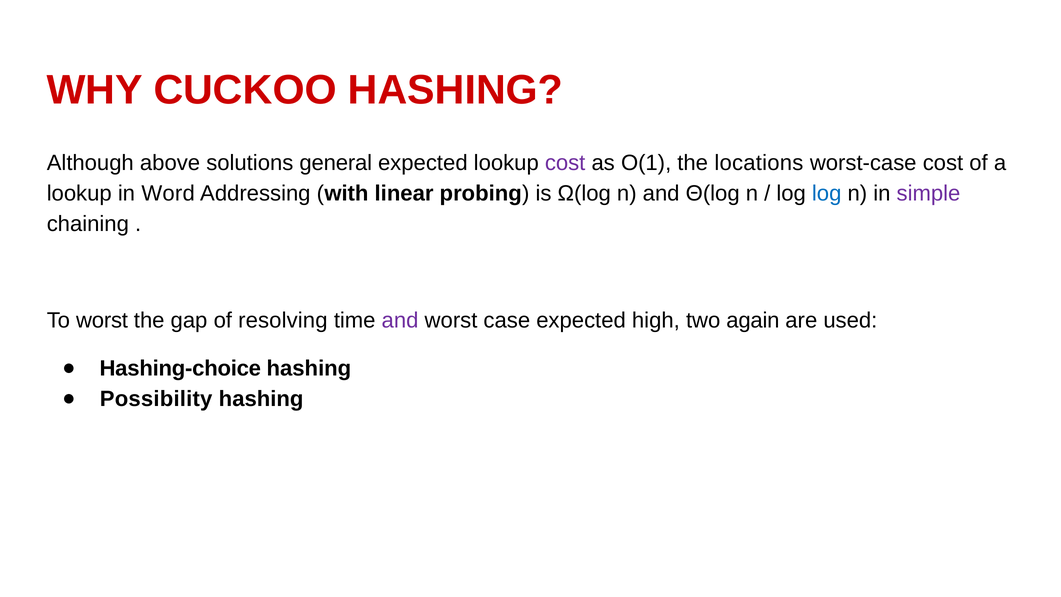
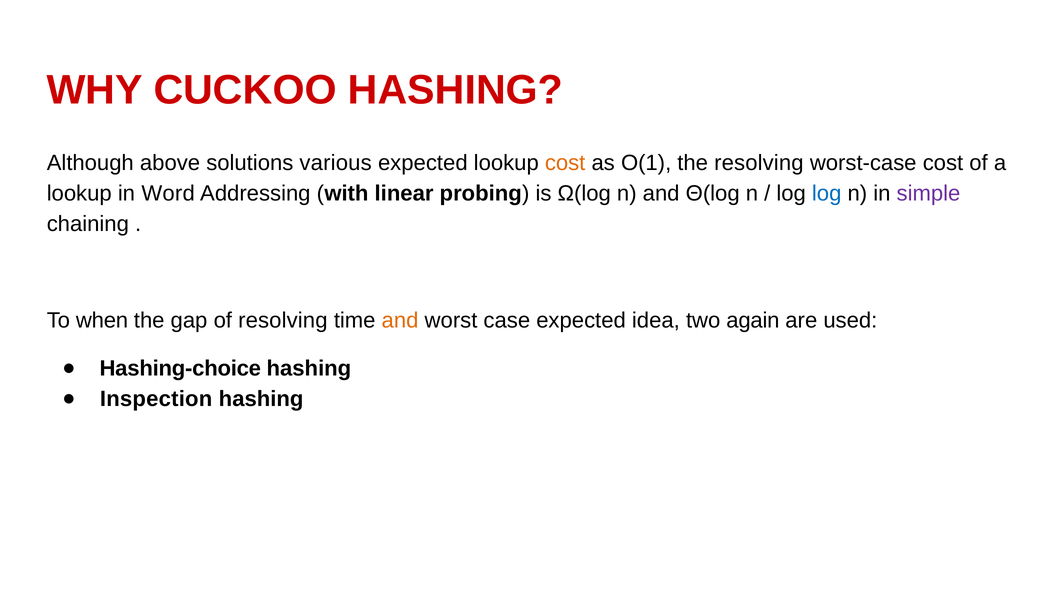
general: general -> various (336, 163)
cost colour: purple -> orange (565, 163)
the locations: locations -> resolving (759, 163)
To worst: worst -> when (102, 320)
and colour: purple -> orange (400, 320)
high: high -> idea (656, 320)
Possibility: Possibility -> Inspection (156, 399)
